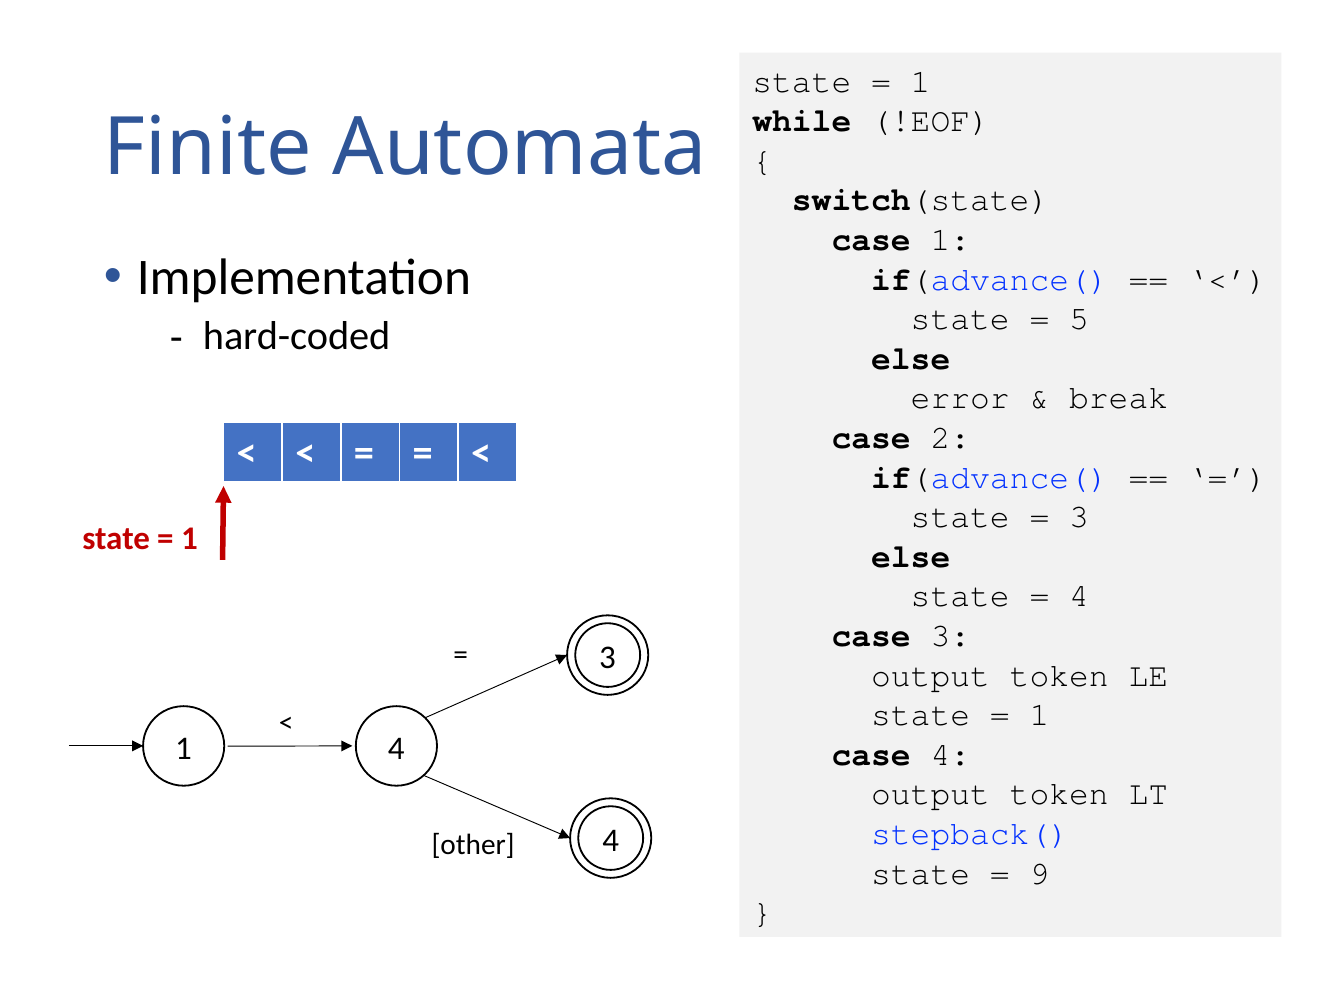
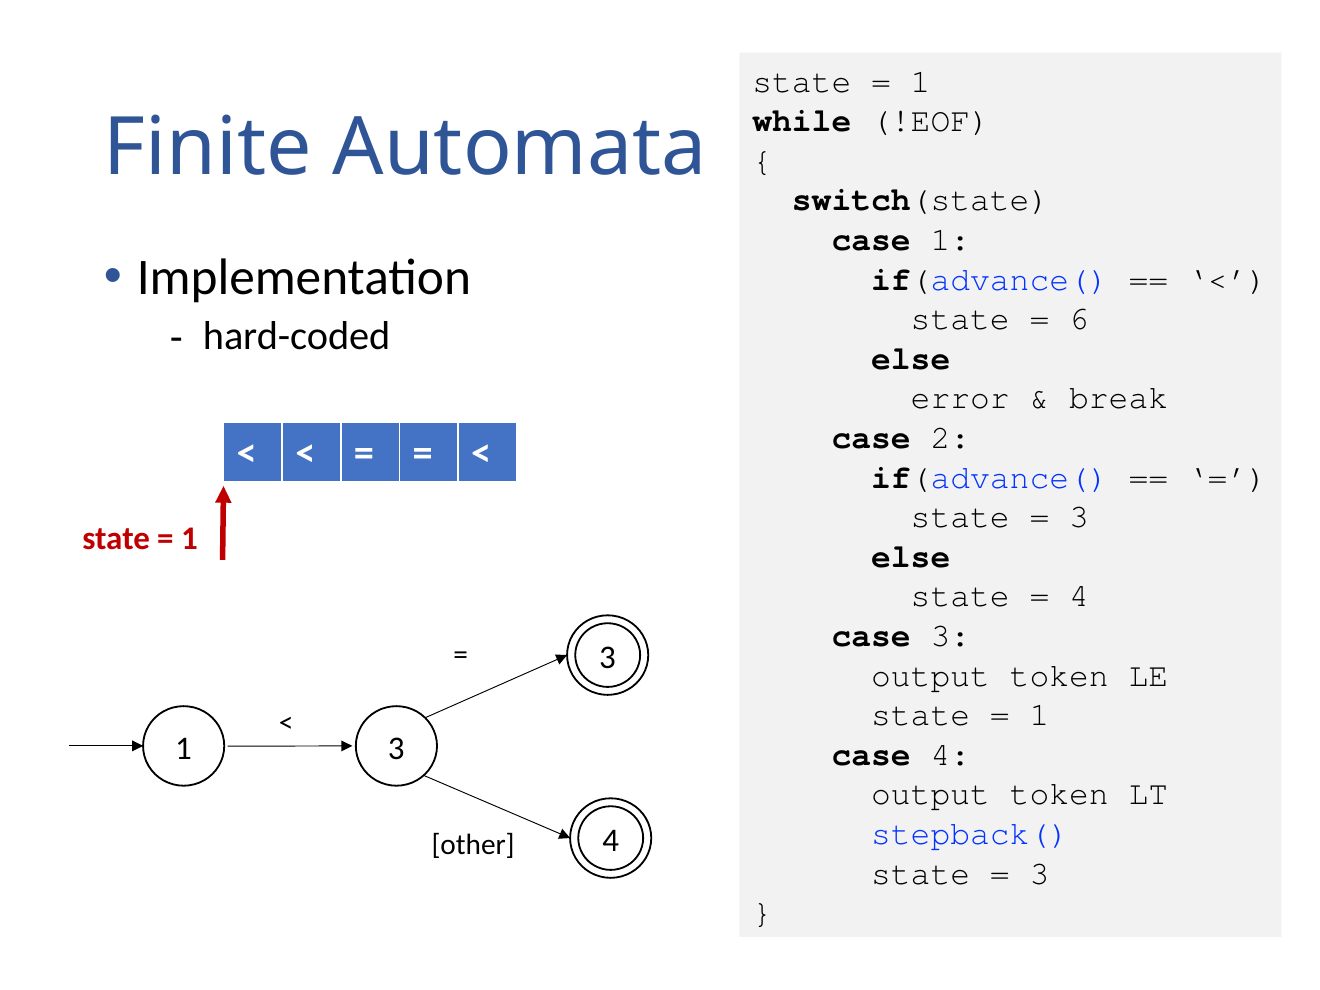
5: 5 -> 6 (1079, 319)
1 4: 4 -> 3 (396, 748)
9: 9 -> 3 (1039, 873)
